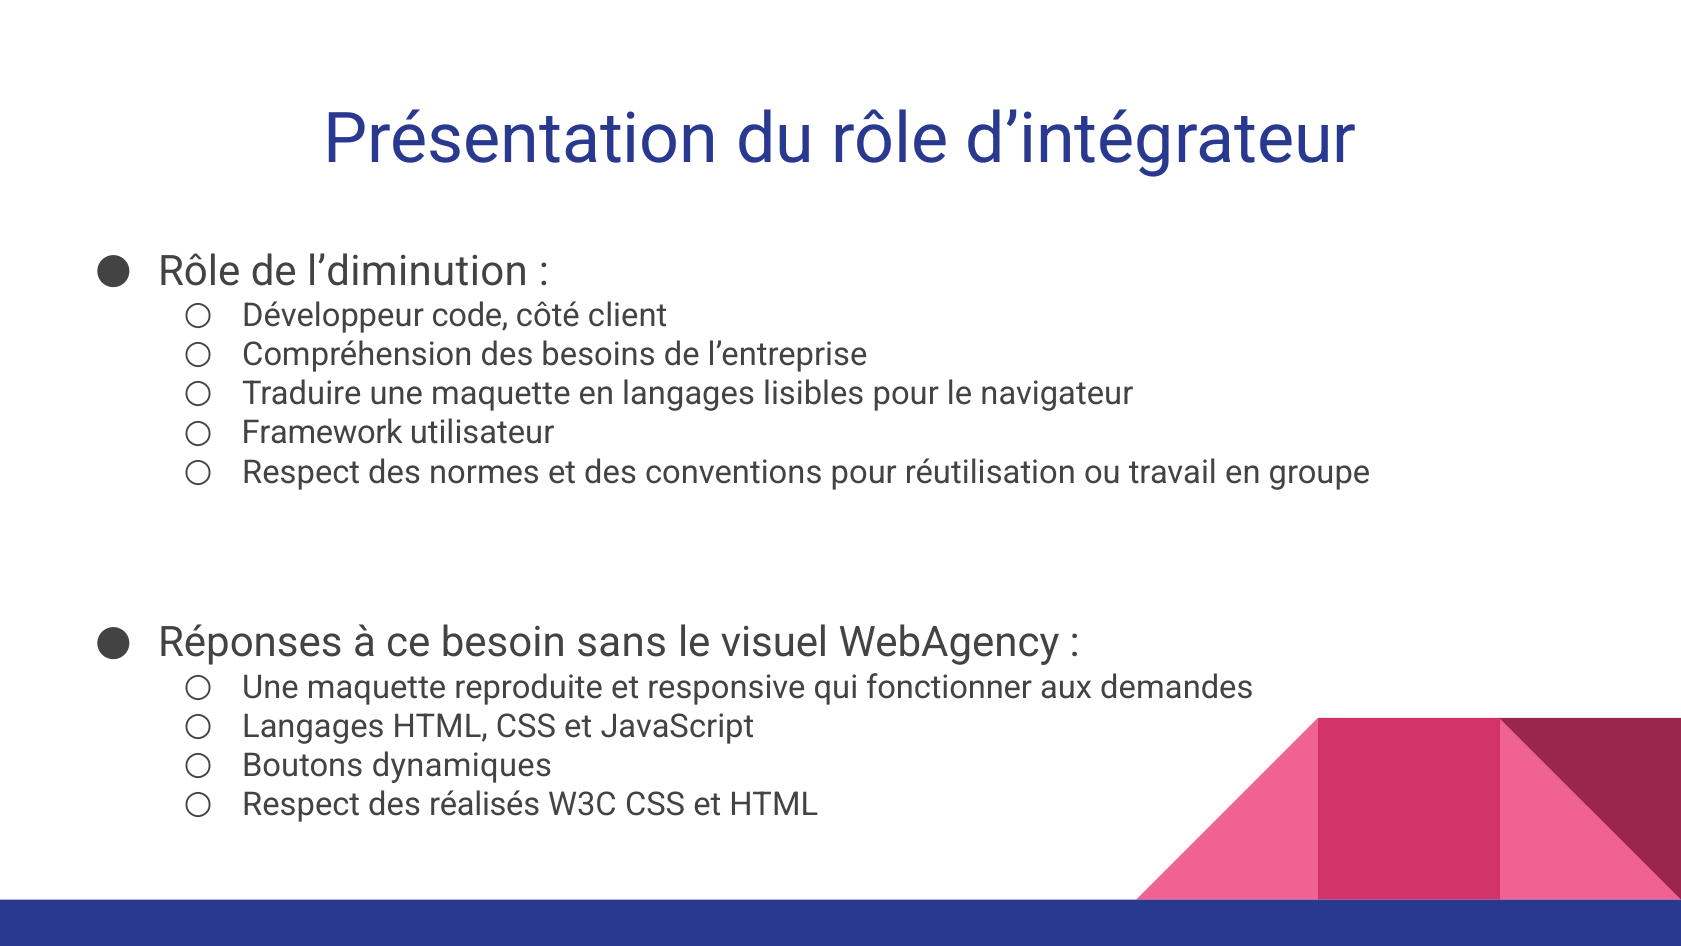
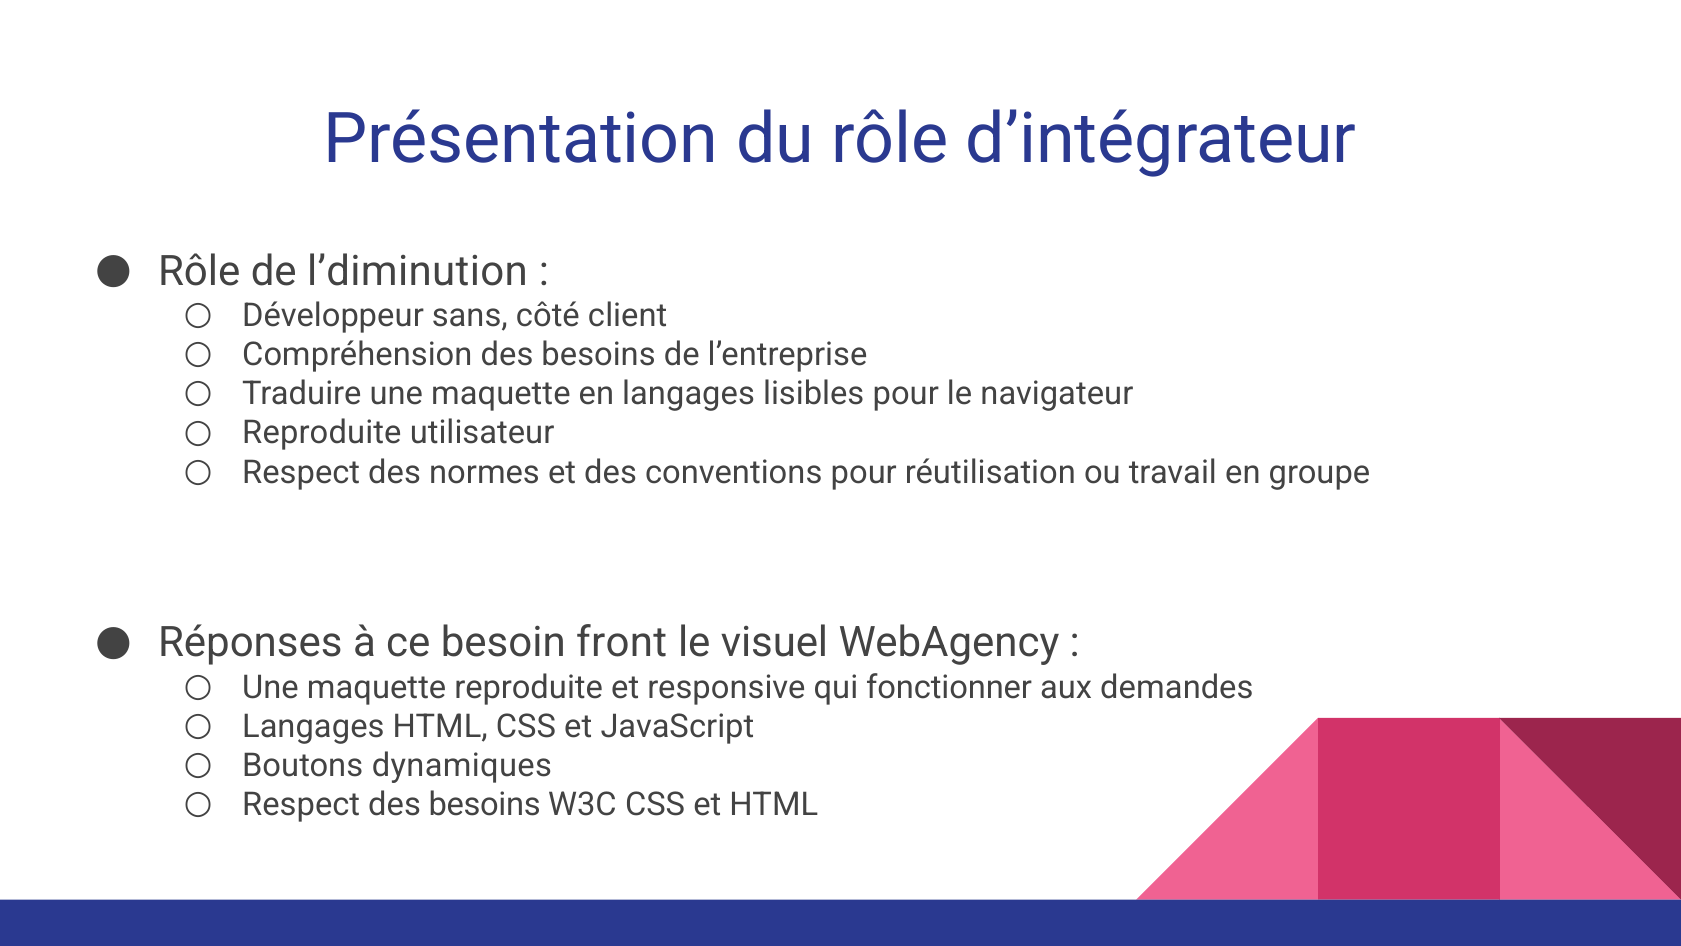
code: code -> sans (470, 315)
Framework: Framework -> Reproduite (322, 433)
sans: sans -> front (622, 643)
Respect des réalisés: réalisés -> besoins (485, 805)
